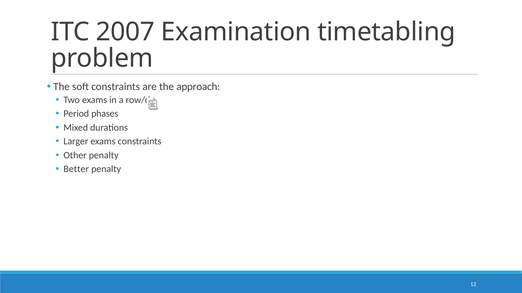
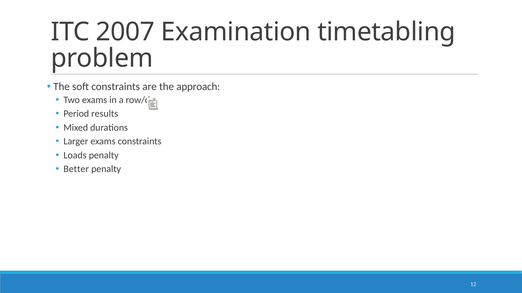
phases: phases -> results (105, 114)
Other: Other -> Loads (75, 156)
